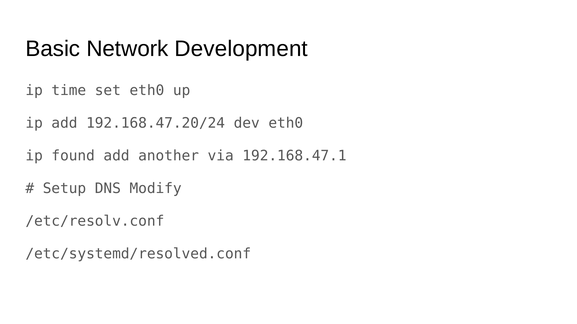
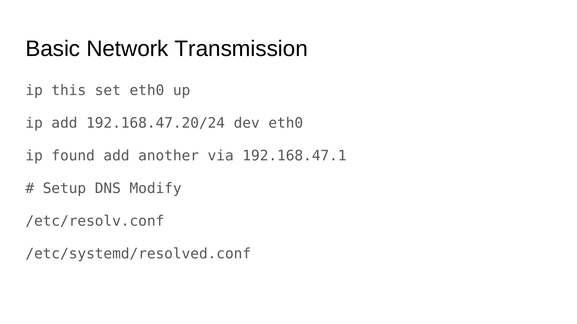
Development: Development -> Transmission (241, 49)
time: time -> this (69, 91)
